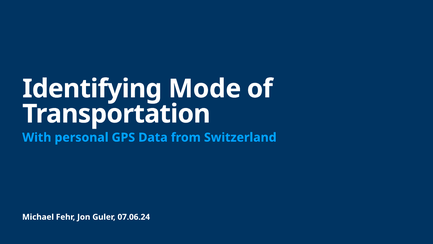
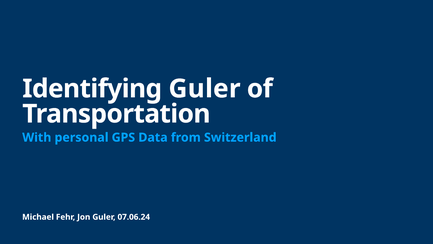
Identifying Mode: Mode -> Guler (205, 89)
